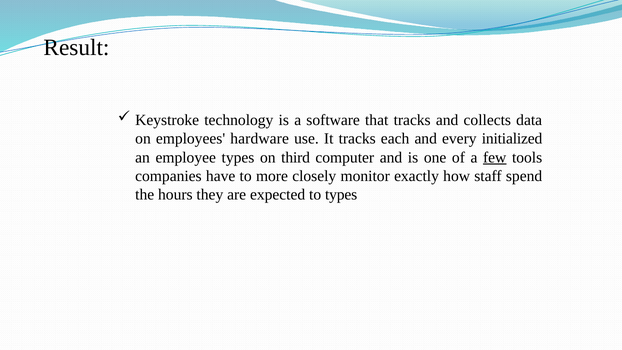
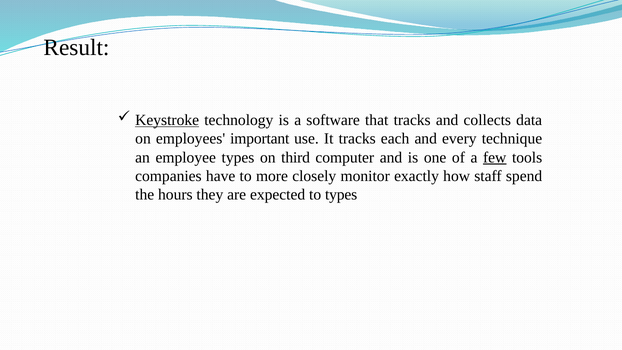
Keystroke underline: none -> present (167, 120)
hardware: hardware -> important (260, 139)
initialized: initialized -> technique (512, 139)
